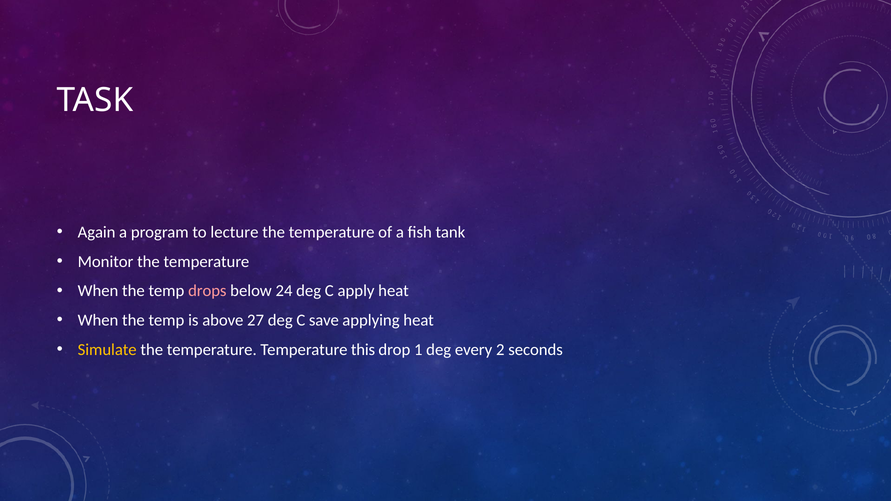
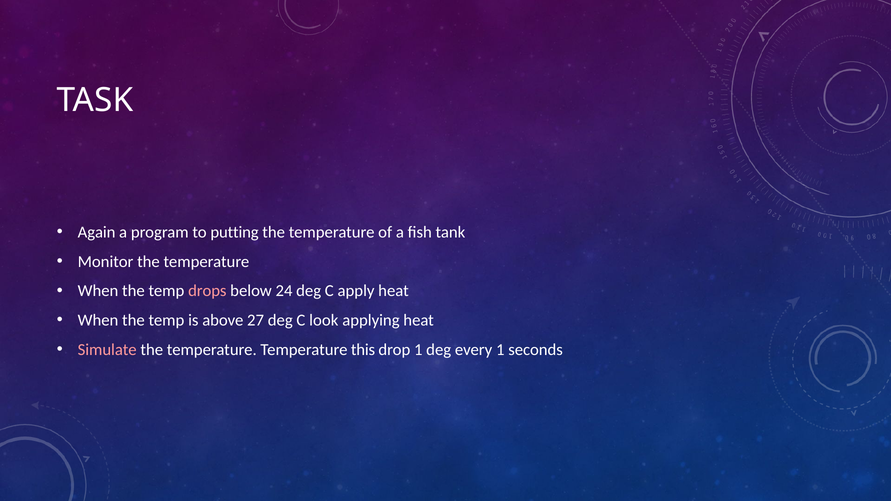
lecture: lecture -> putting (235, 232)
save: save -> look (324, 320)
Simulate colour: yellow -> pink (107, 350)
every 2: 2 -> 1 (500, 350)
